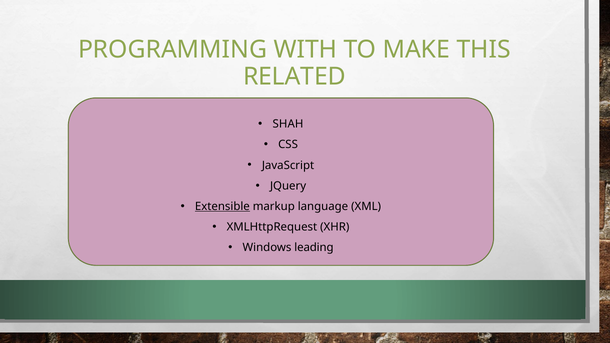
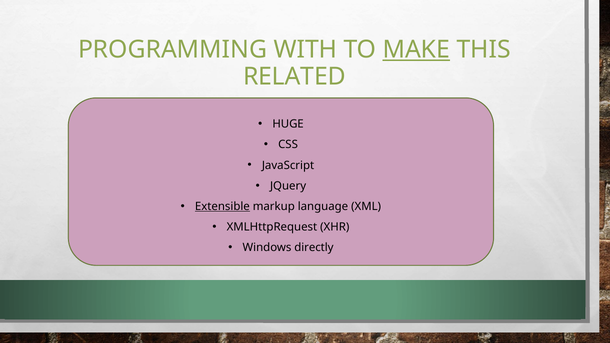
MAKE underline: none -> present (416, 50)
SHAH: SHAH -> HUGE (288, 124)
leading: leading -> directly (314, 248)
